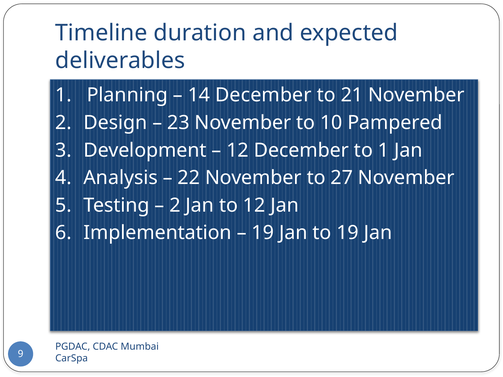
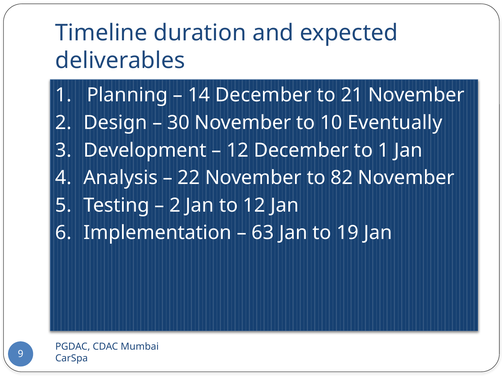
23: 23 -> 30 (178, 123)
Pampered: Pampered -> Eventually (395, 123)
27: 27 -> 82 (342, 178)
19: 19 -> 63 (263, 233)
